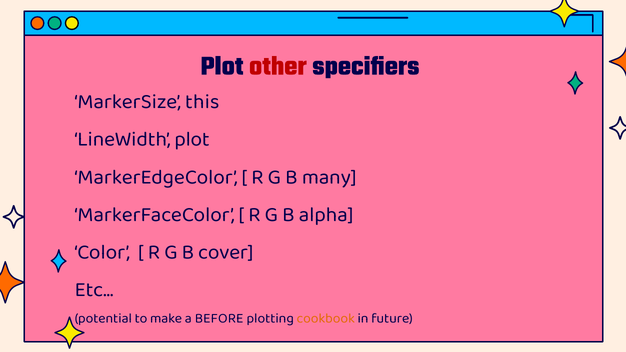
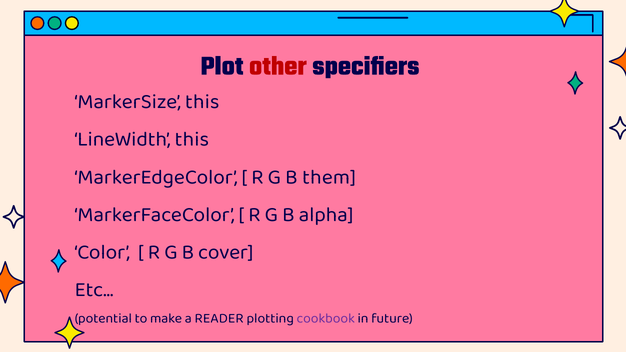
LineWidth plot: plot -> this (192, 139)
many: many -> them (329, 177)
BEFORE: BEFORE -> READER (219, 318)
cookbook colour: orange -> purple (326, 318)
